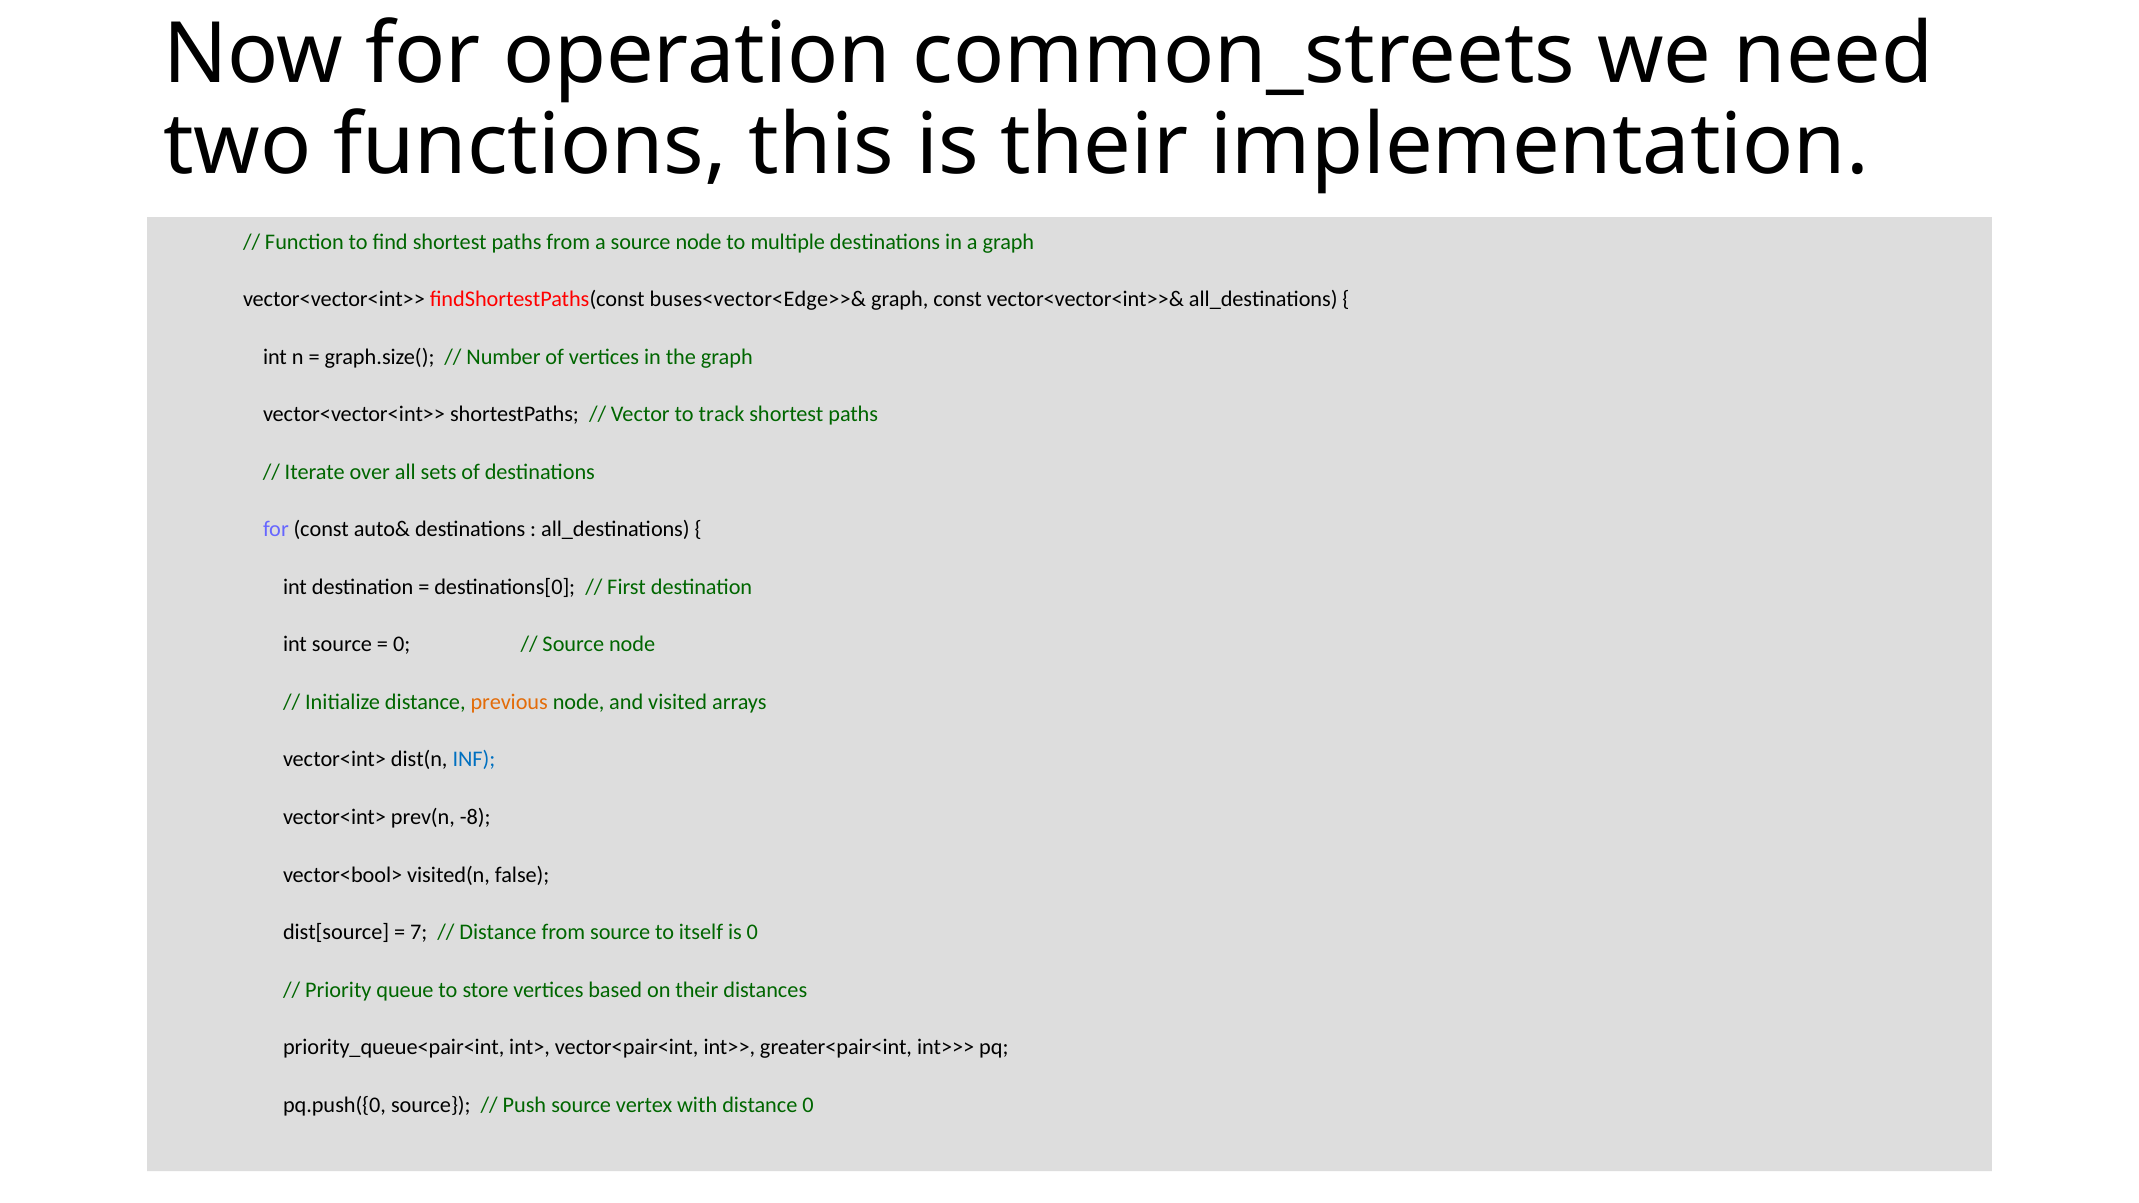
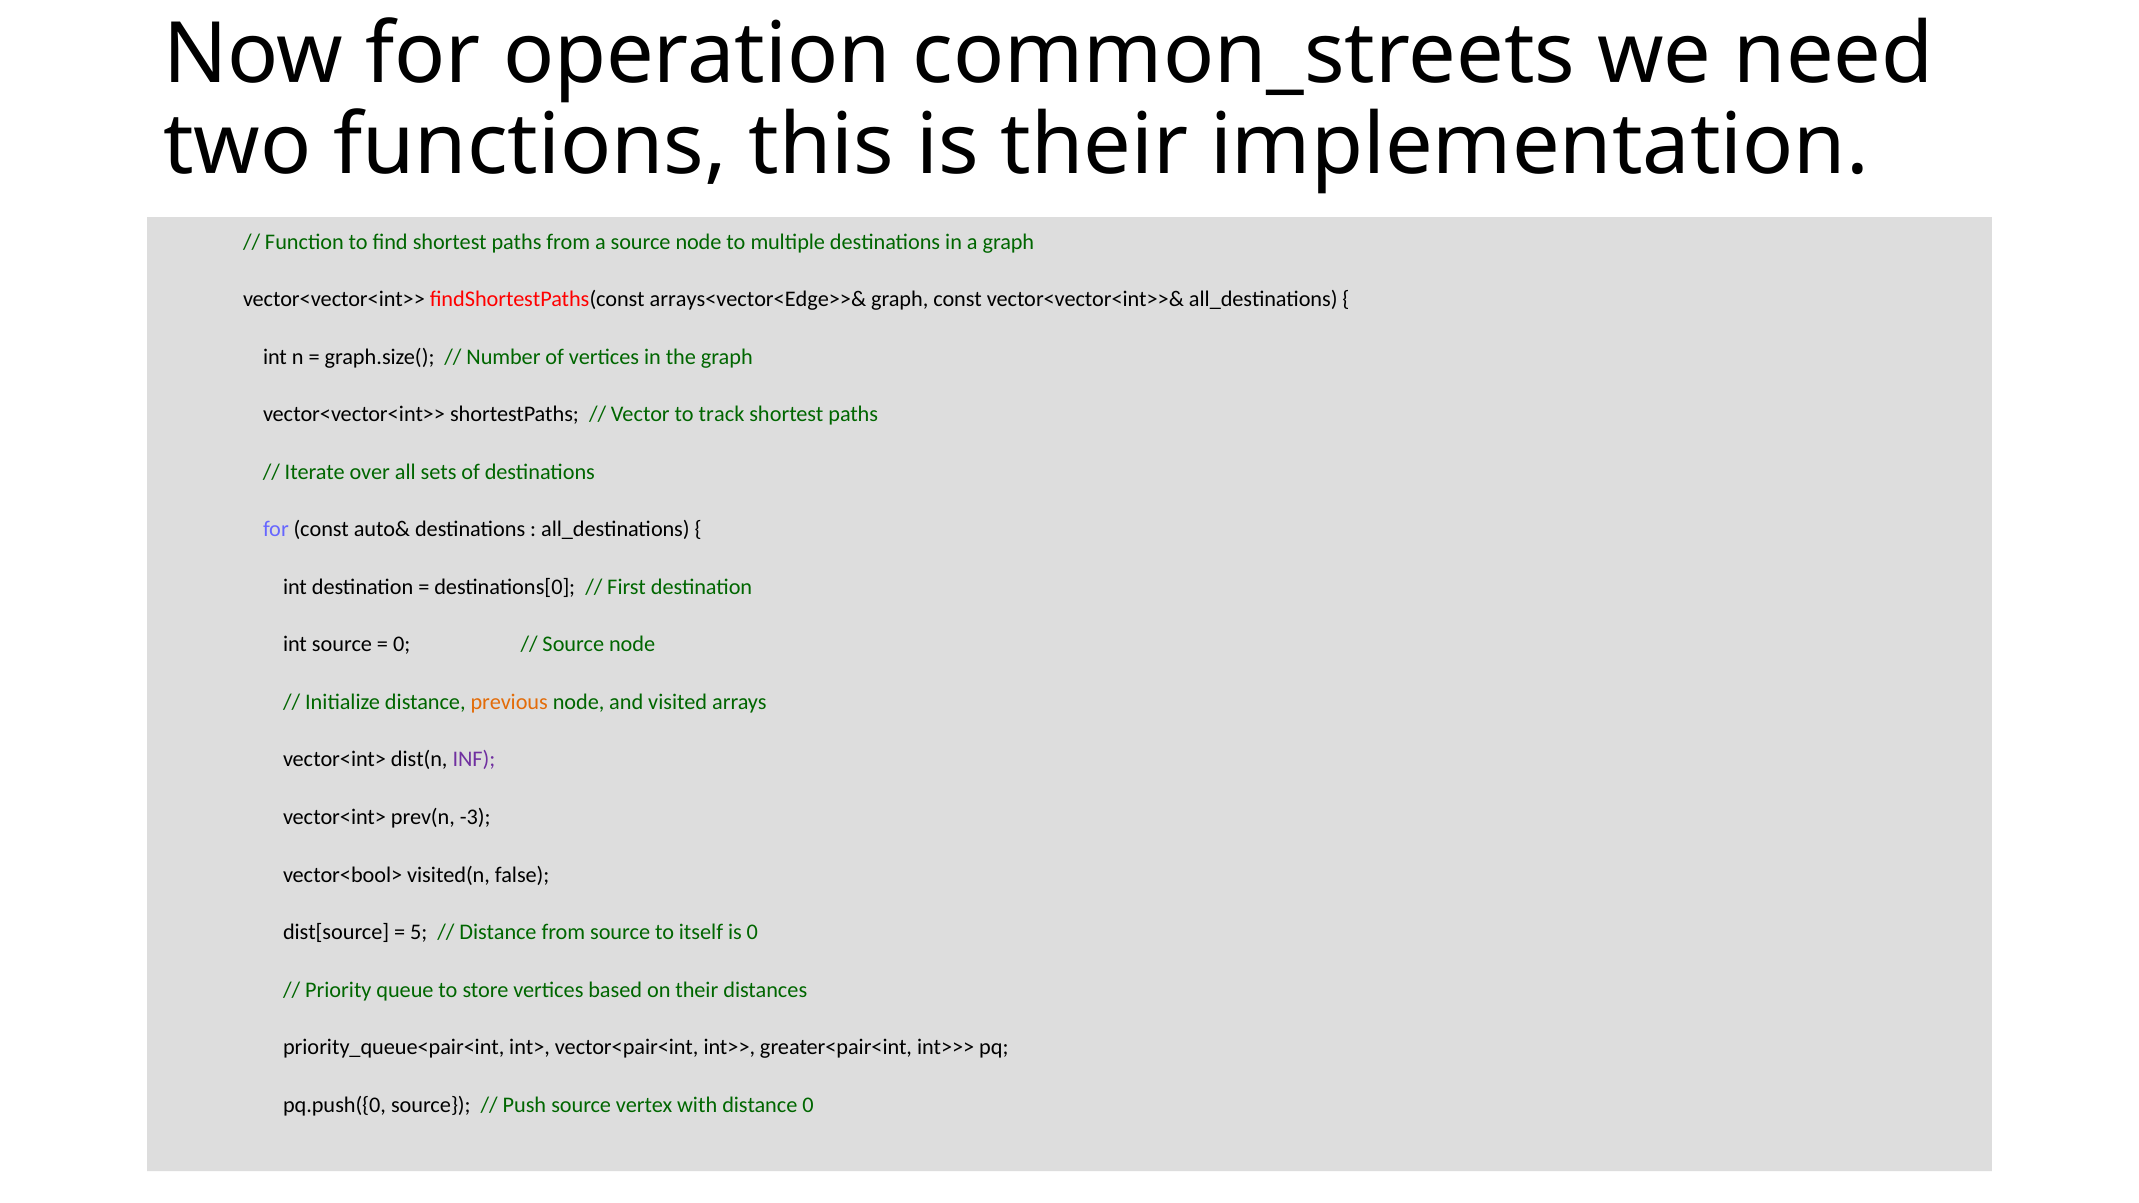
buses<vector<Edge>>&: buses<vector<Edge>>& -> arrays<vector<Edge>>& (758, 299)
INF colour: blue -> purple (474, 760)
-8: -8 -> -3 (475, 817)
7: 7 -> 5 (419, 932)
